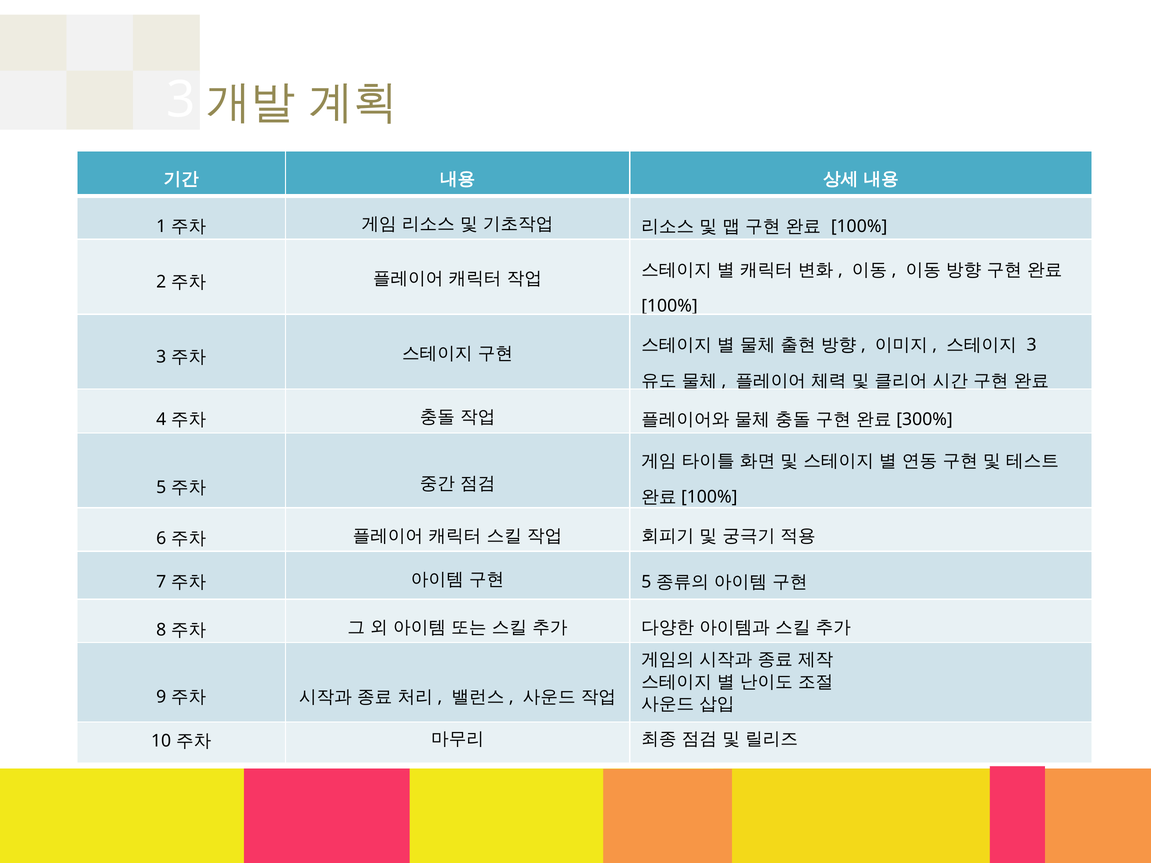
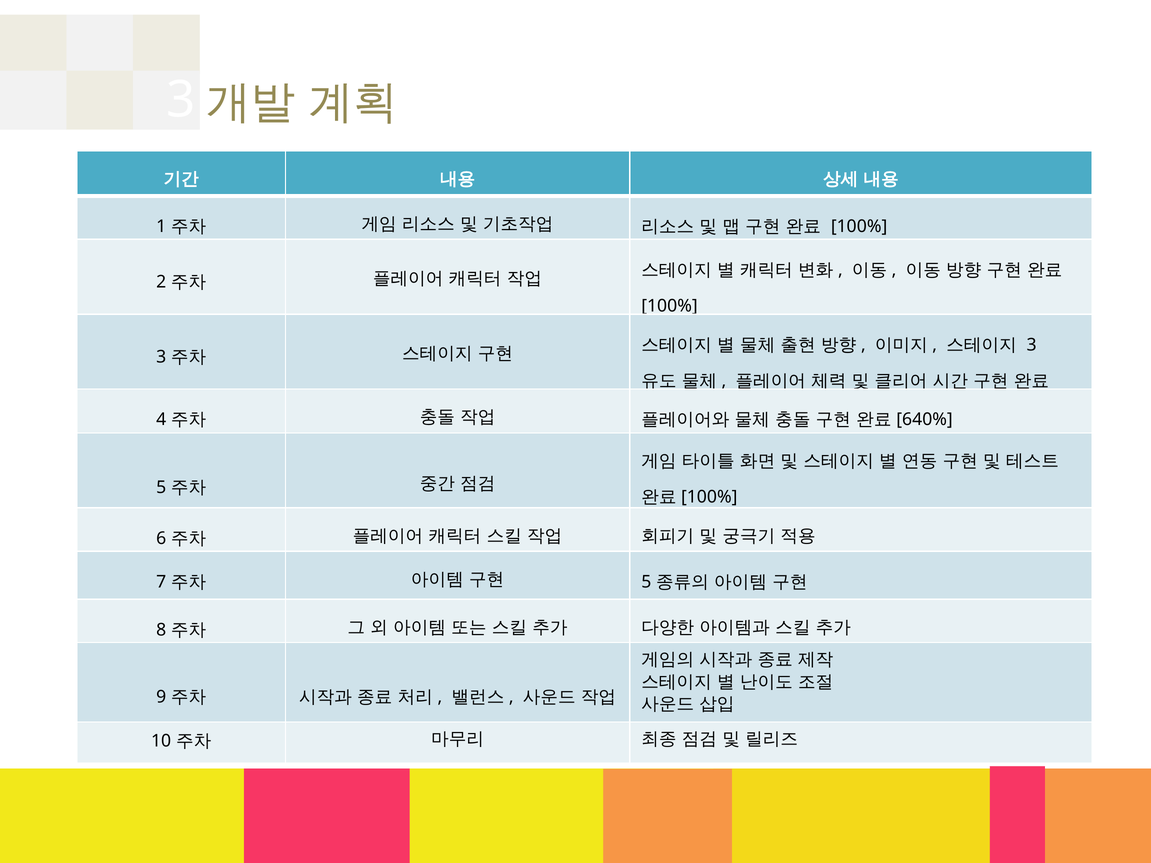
300%: 300% -> 640% (925, 420)
